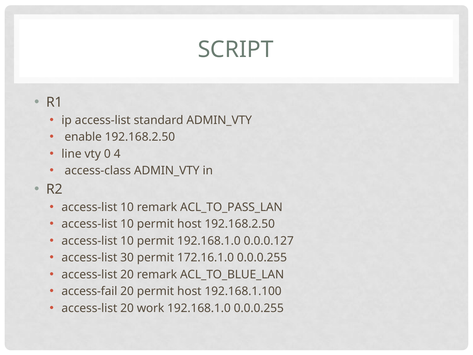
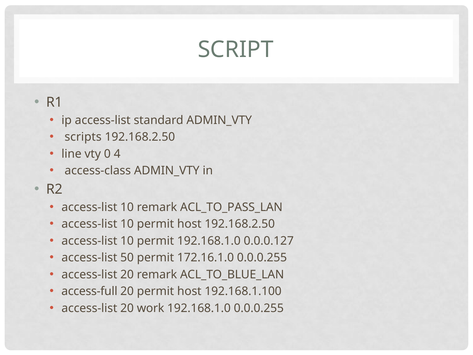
enable: enable -> scripts (83, 137)
30: 30 -> 50 (127, 258)
access-fail: access-fail -> access-full (89, 291)
